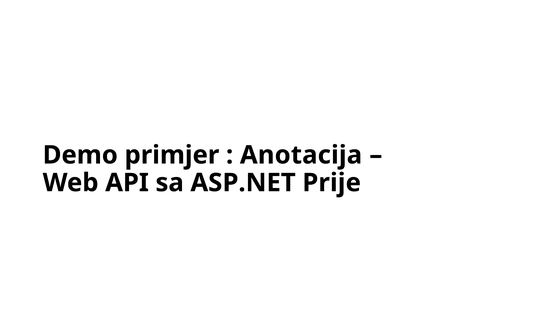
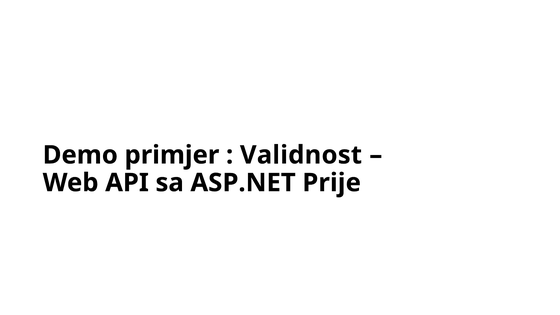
Anotacija: Anotacija -> Validnost (301, 155)
